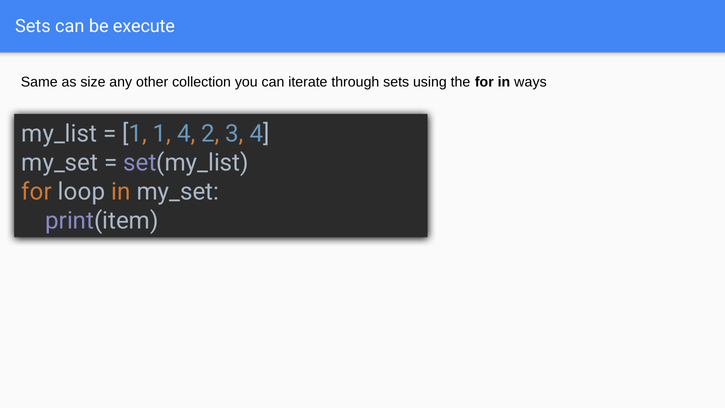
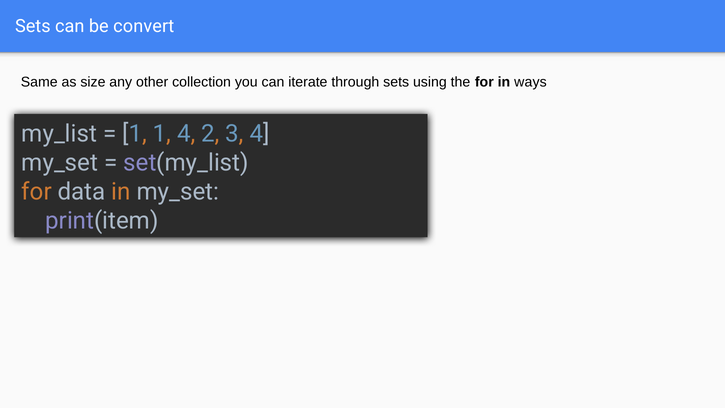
execute: execute -> convert (144, 26)
loop: loop -> data (82, 192)
